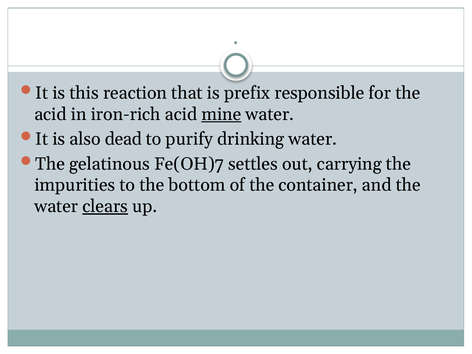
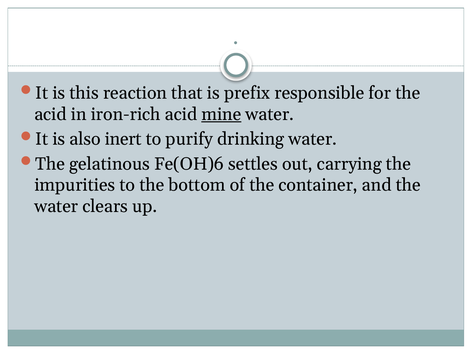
dead: dead -> inert (123, 139)
Fe(OH)7: Fe(OH)7 -> Fe(OH)6 (189, 164)
clears underline: present -> none (105, 206)
